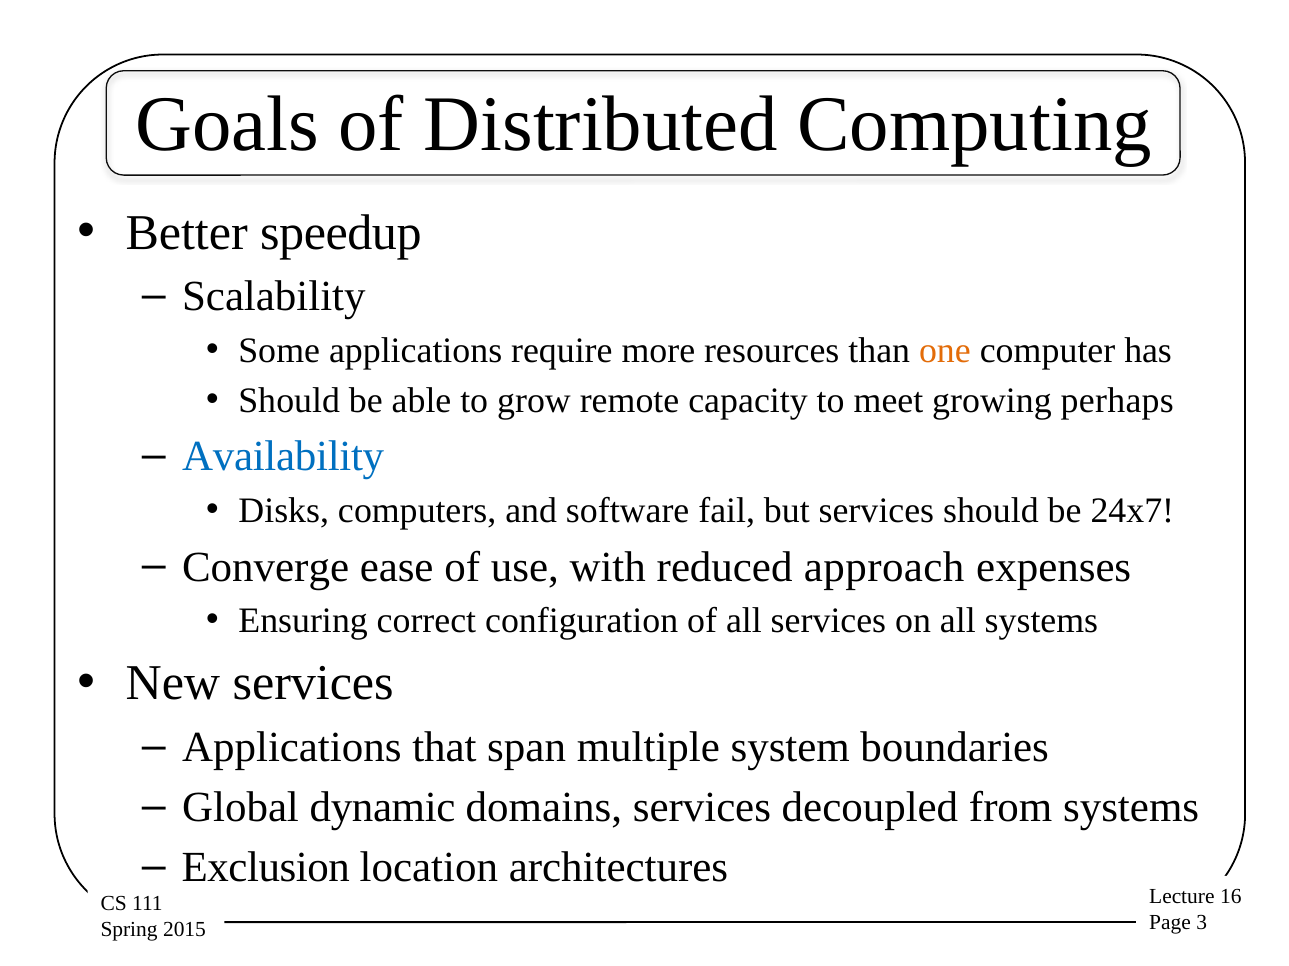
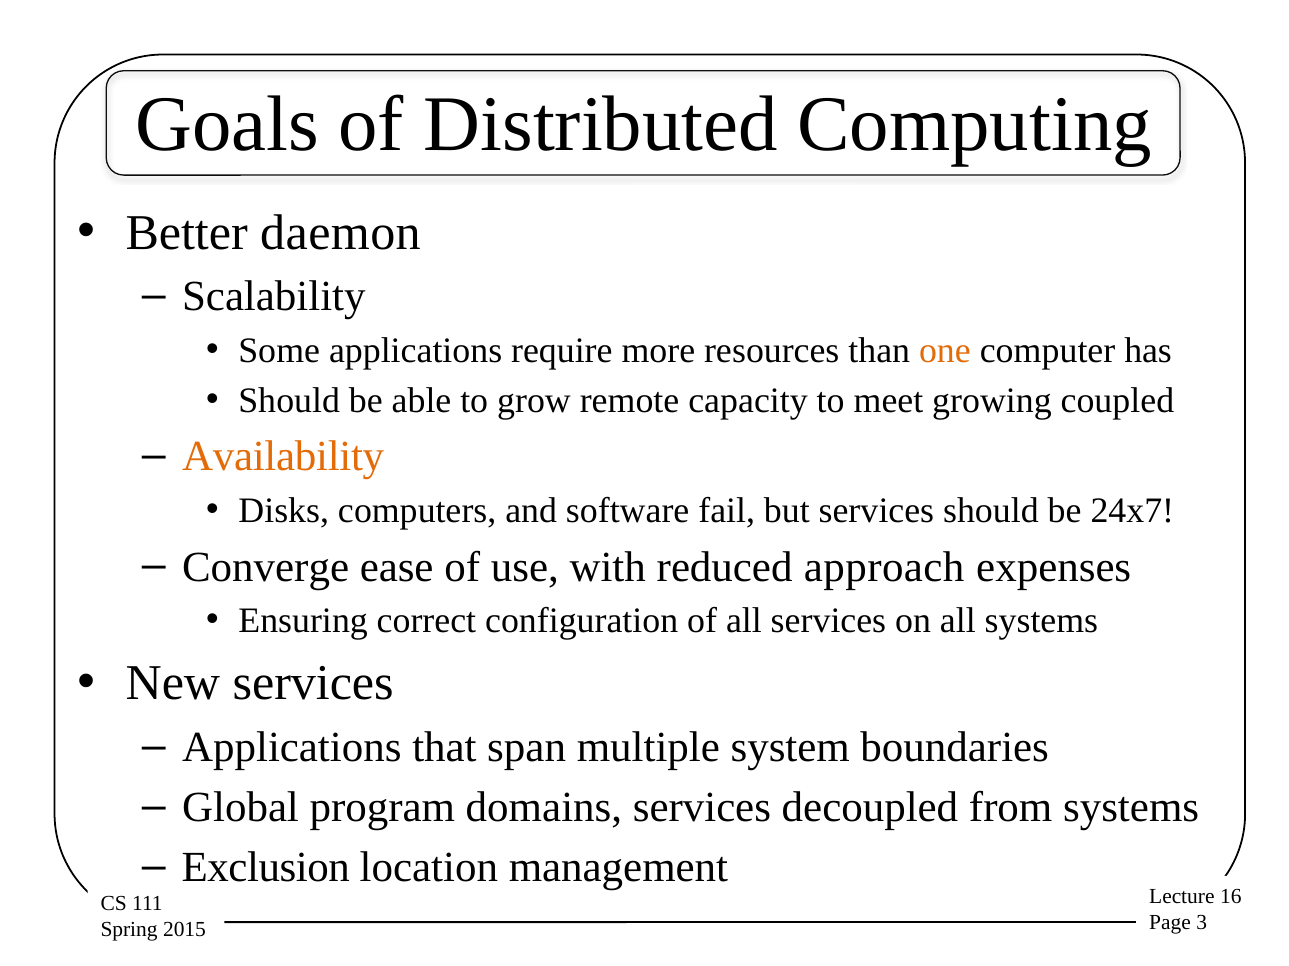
speedup: speedup -> daemon (340, 233)
perhaps: perhaps -> coupled (1117, 401)
Availability colour: blue -> orange (283, 457)
dynamic: dynamic -> program (382, 808)
architectures: architectures -> management (618, 868)
